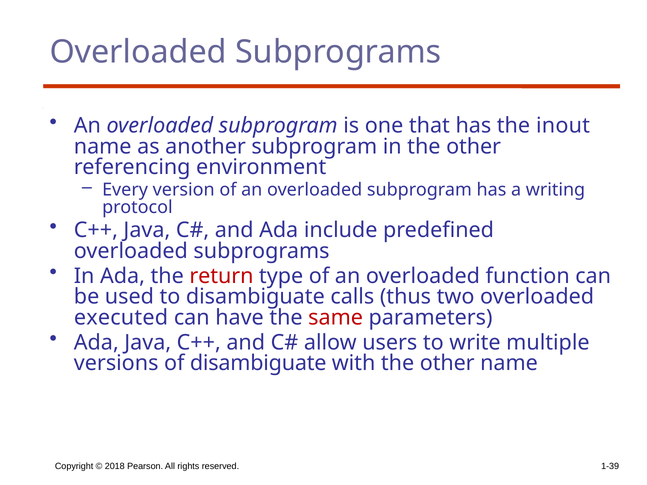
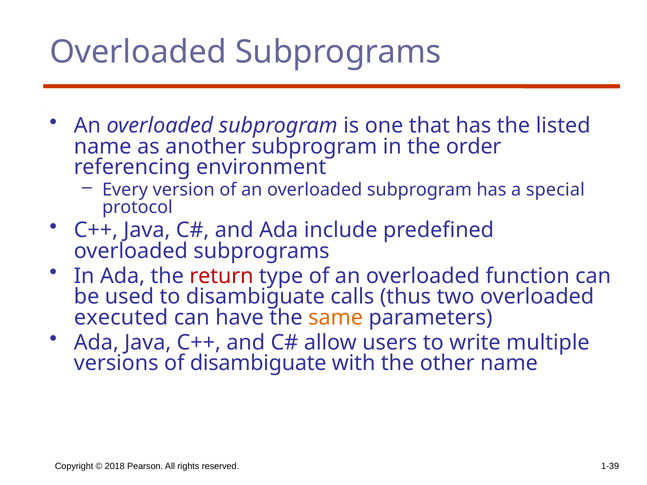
inout: inout -> listed (563, 126)
in the other: other -> order (474, 147)
writing: writing -> special (555, 190)
same colour: red -> orange (336, 318)
